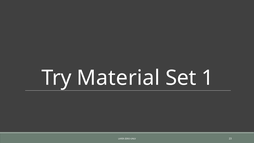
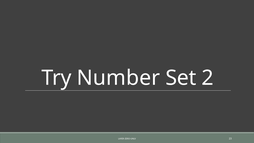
Material: Material -> Number (118, 78)
1: 1 -> 2 (208, 78)
